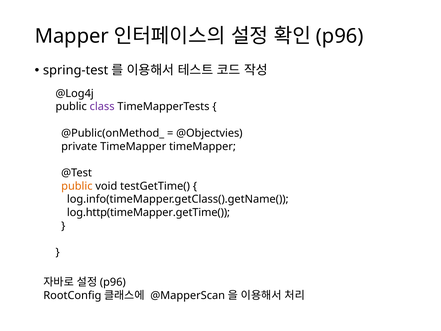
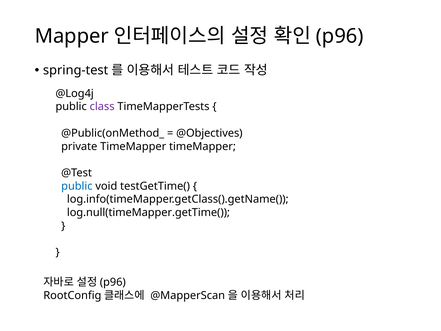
@Objectvies: @Objectvies -> @Objectives (209, 133)
public colour: orange -> blue (77, 186)
log.http(timeMapper.getTime(: log.http(timeMapper.getTime( -> log.null(timeMapper.getTime( (148, 212)
